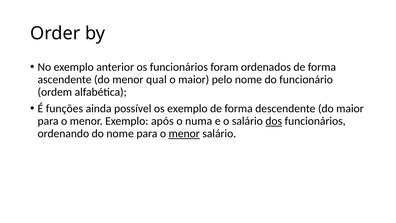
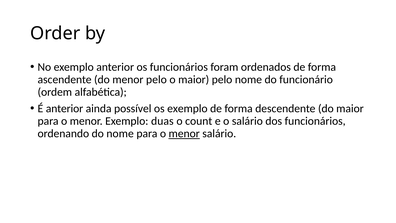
menor qual: qual -> pelo (156, 79)
É funções: funções -> anterior (65, 109)
após: após -> duas (162, 121)
numa: numa -> count (199, 121)
dos underline: present -> none (274, 121)
